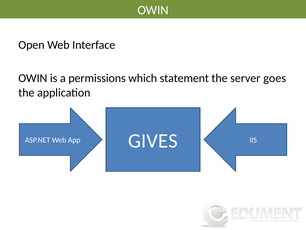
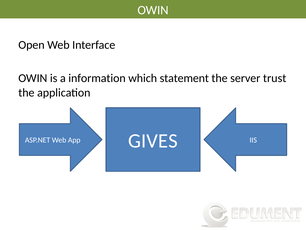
permissions: permissions -> information (97, 78)
goes: goes -> trust (275, 78)
